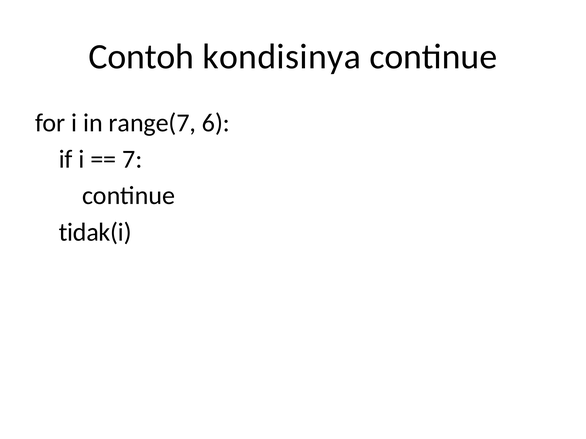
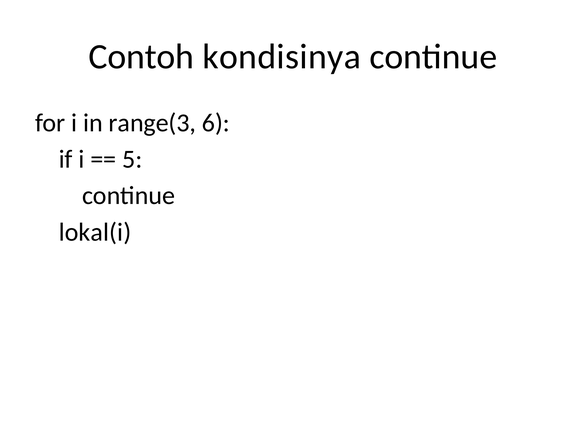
range(7: range(7 -> range(3 (152, 123)
7: 7 -> 5 (132, 159)
tidak(i: tidak(i -> lokal(i (95, 232)
